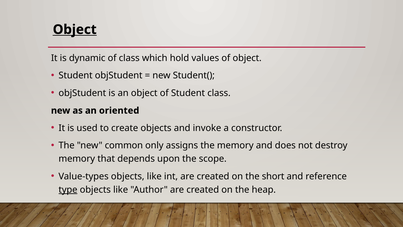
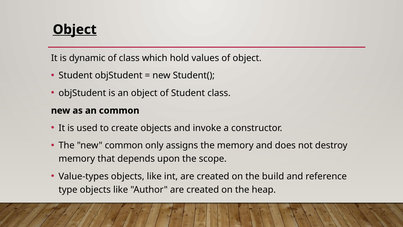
an oriented: oriented -> common (119, 110)
short: short -> build (273, 176)
type underline: present -> none (68, 189)
